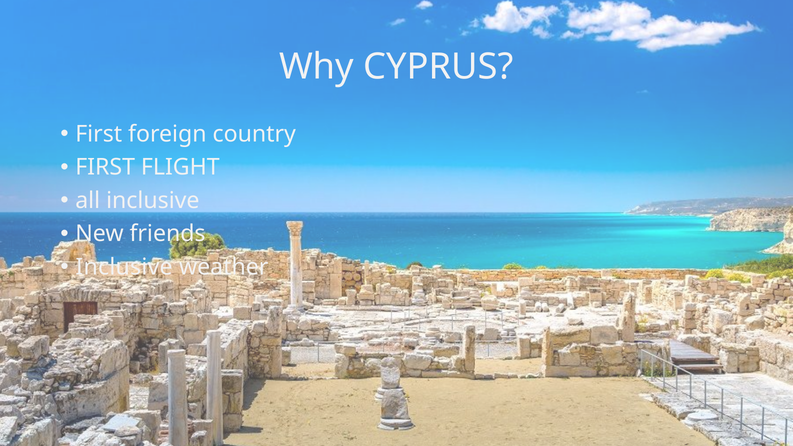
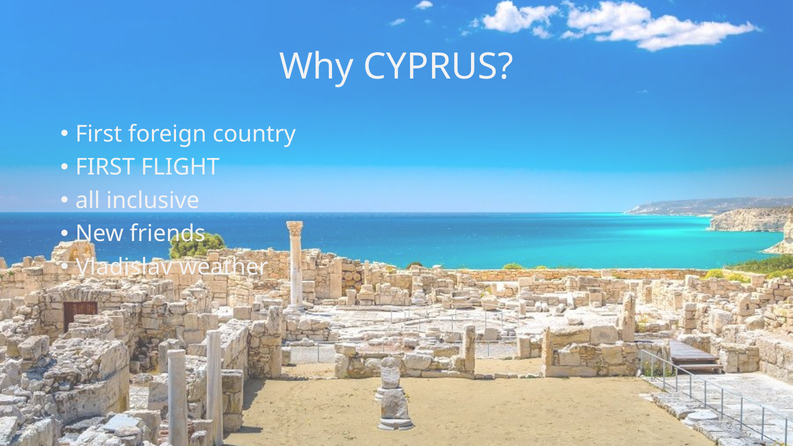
Inclusive: Inclusive -> Vladislav (124, 267)
